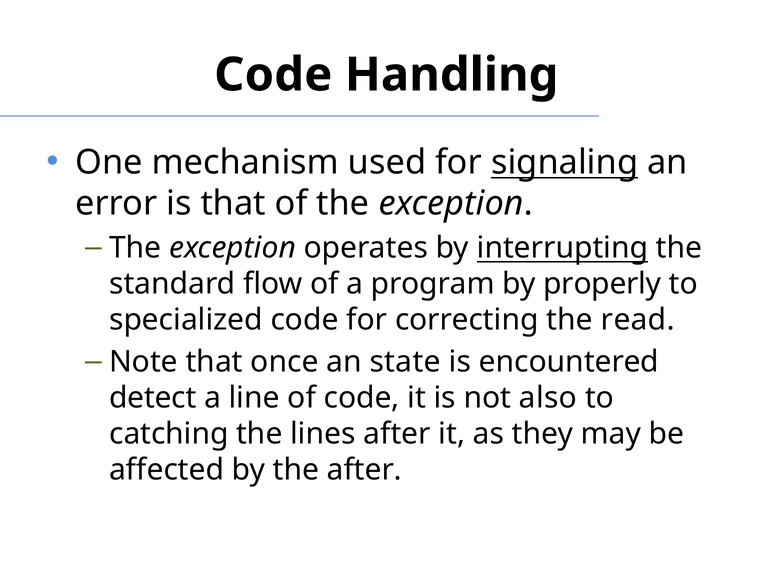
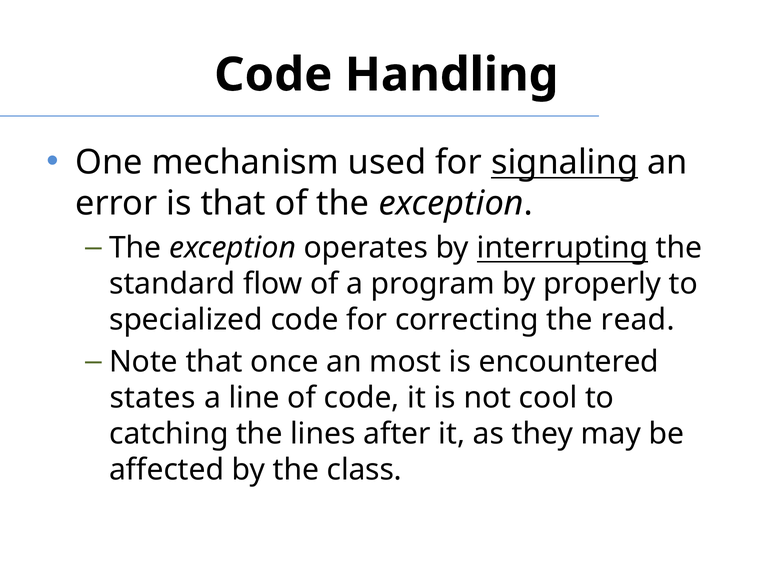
state: state -> most (405, 362)
detect: detect -> states (153, 398)
also: also -> cool (548, 398)
the after: after -> class (364, 470)
